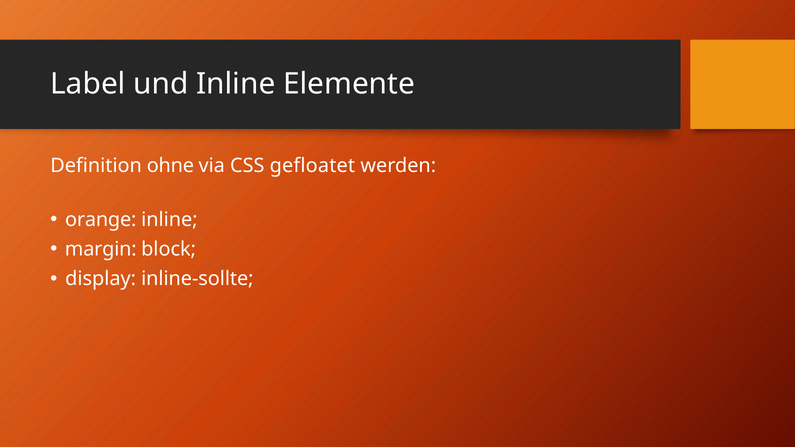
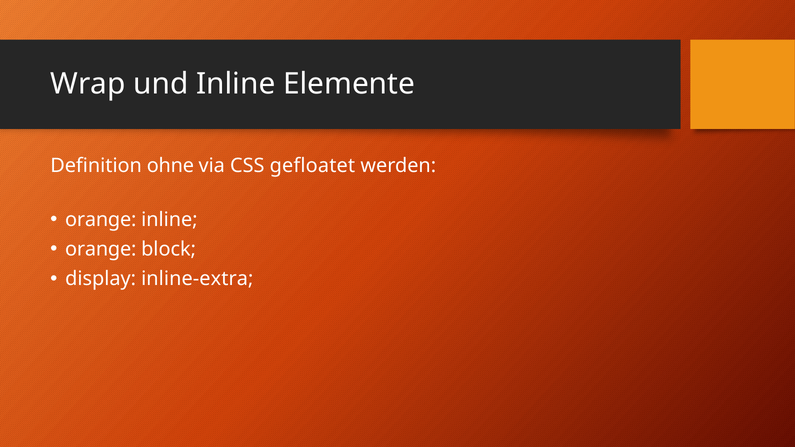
Label: Label -> Wrap (88, 84)
margin: margin -> orange (101, 249)
inline-sollte: inline-sollte -> inline-extra (197, 279)
